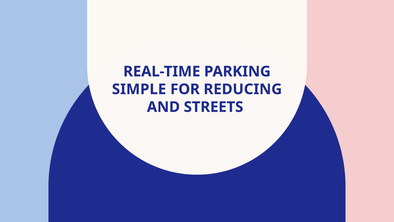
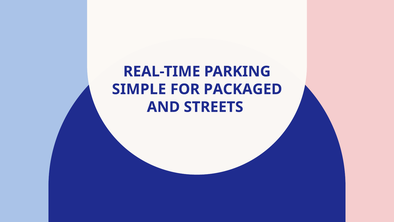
REDUCING: REDUCING -> PACKAGED (243, 89)
